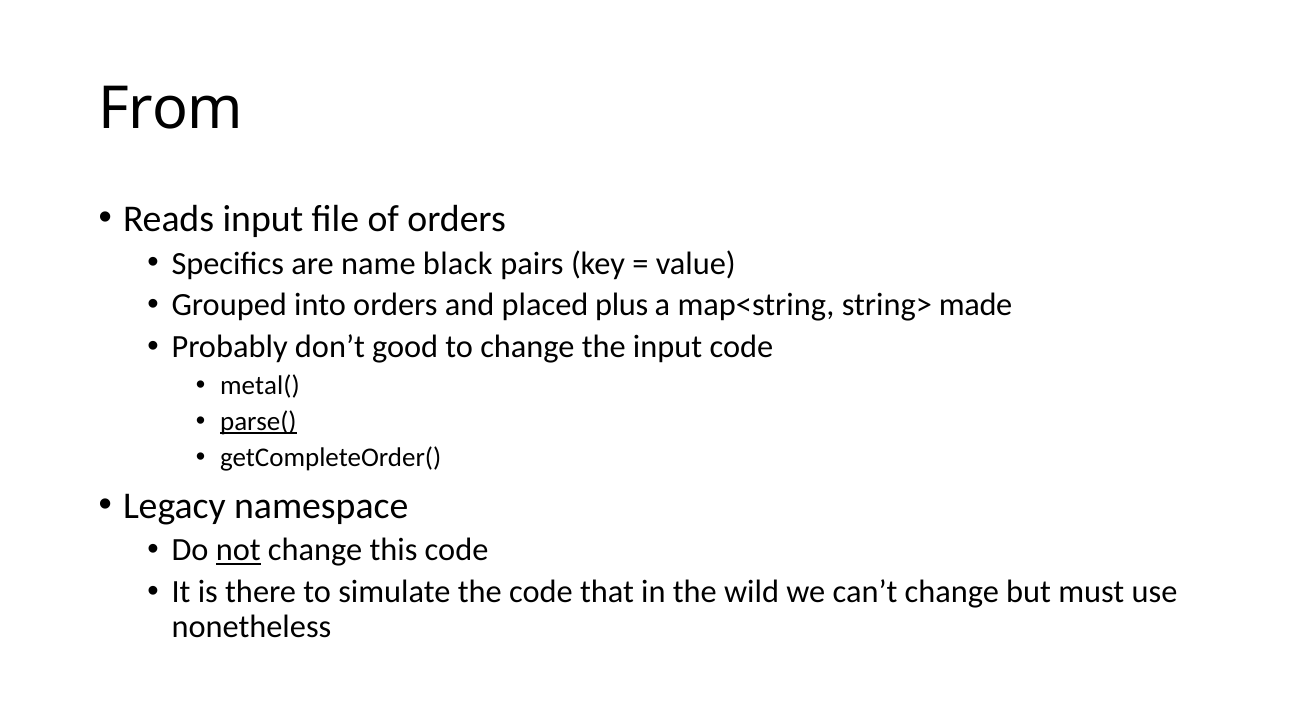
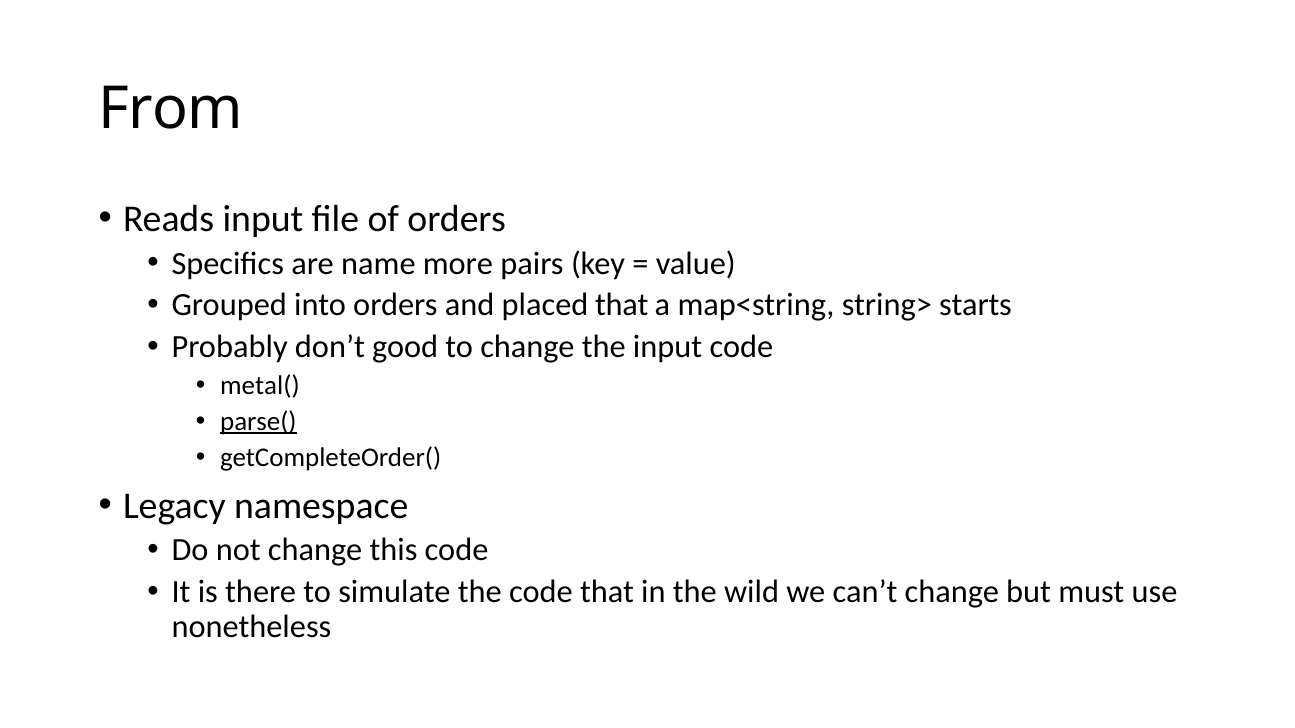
black: black -> more (458, 264)
placed plus: plus -> that (622, 305)
made: made -> starts (976, 305)
not underline: present -> none (238, 550)
